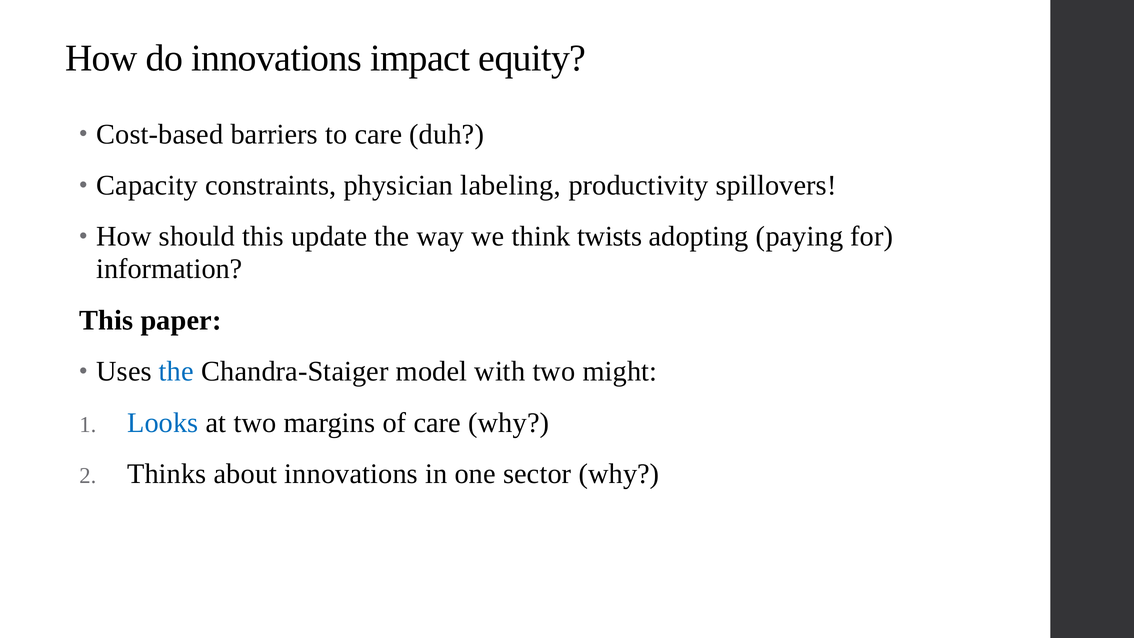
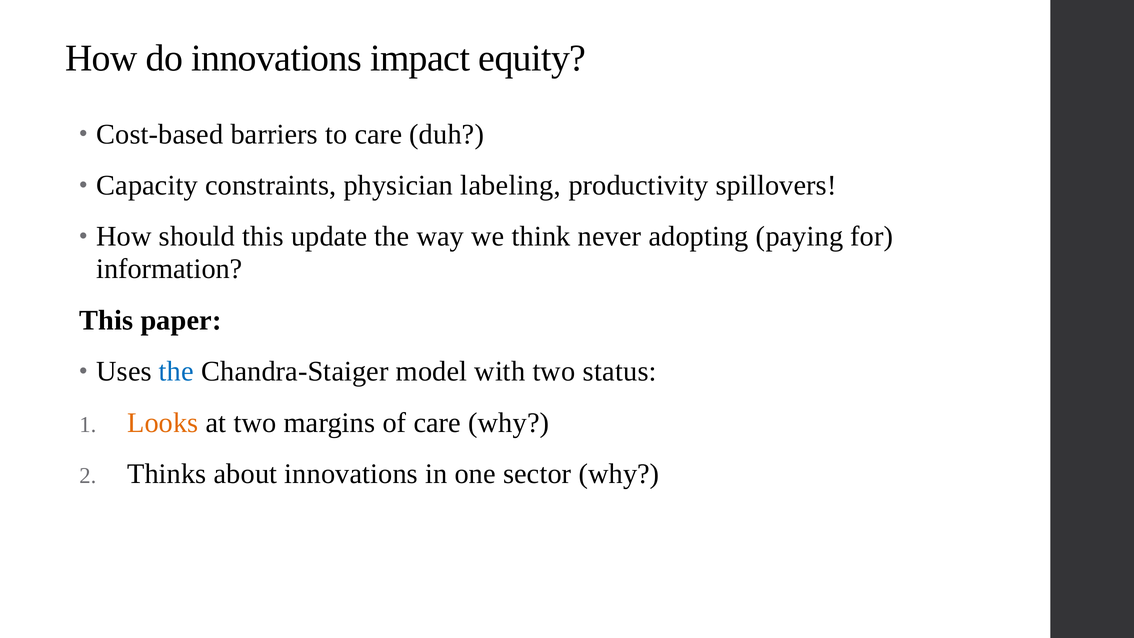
twists: twists -> never (610, 237)
might: might -> status (620, 371)
Looks colour: blue -> orange (163, 423)
